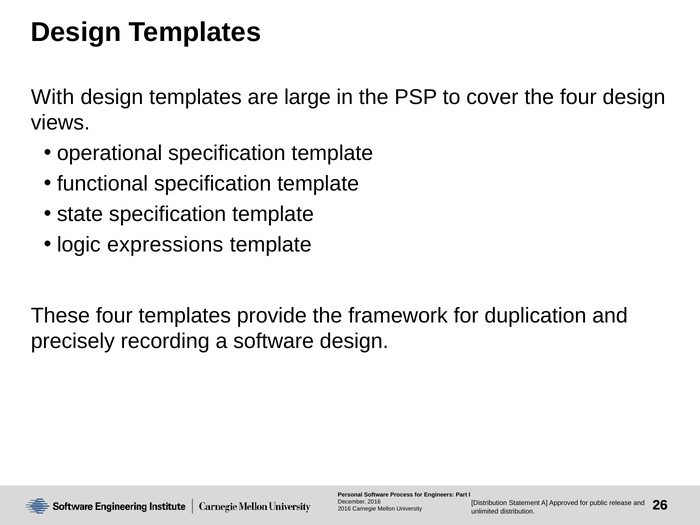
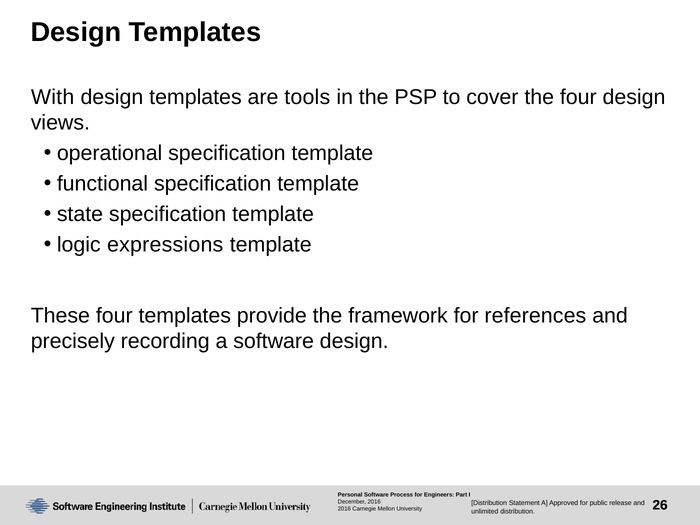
large: large -> tools (307, 97)
duplication: duplication -> references (535, 316)
